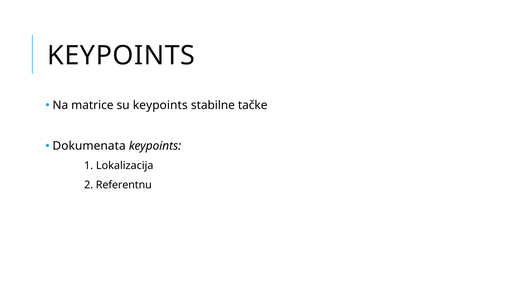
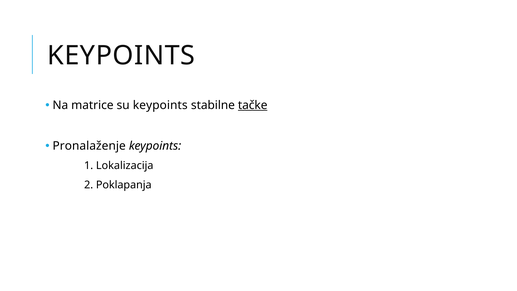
tačke underline: none -> present (253, 105)
Dokumenata: Dokumenata -> Pronalaženje (89, 146)
Referentnu: Referentnu -> Poklapanja (124, 185)
